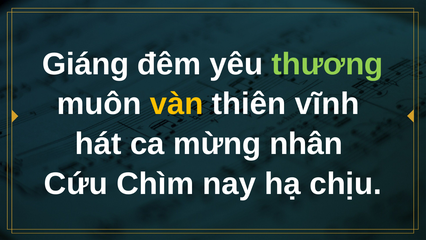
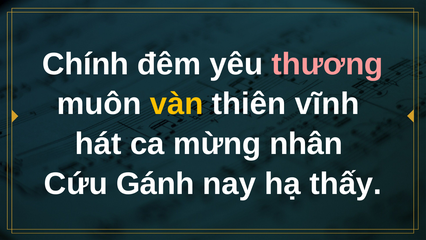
Giáng: Giáng -> Chính (86, 64)
thương colour: light green -> pink (327, 64)
Chìm: Chìm -> Gánh (155, 184)
chịu: chịu -> thấy (346, 184)
